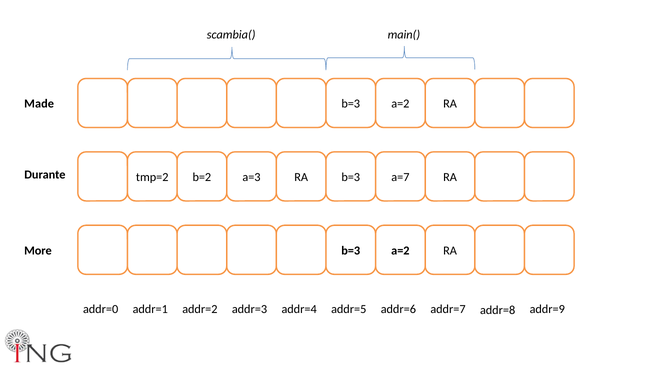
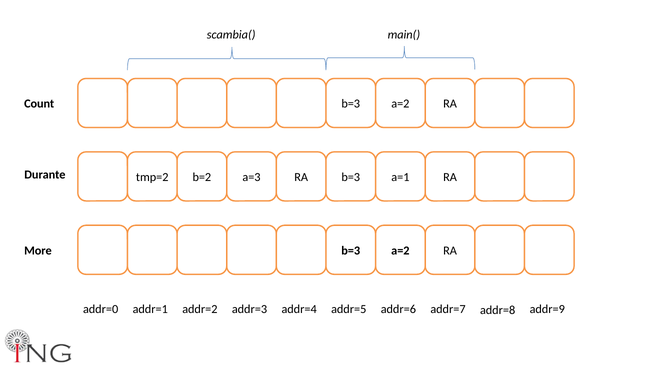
Made: Made -> Count (39, 104)
a=7: a=7 -> a=1 (400, 177)
